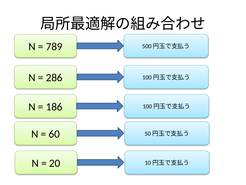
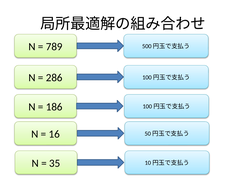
60: 60 -> 16 (54, 134)
20: 20 -> 35 (55, 163)
